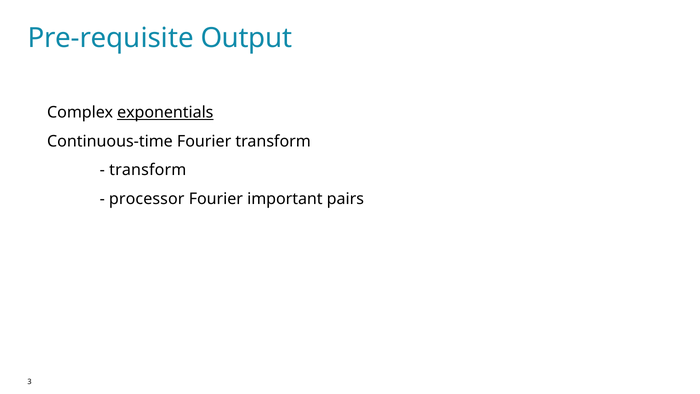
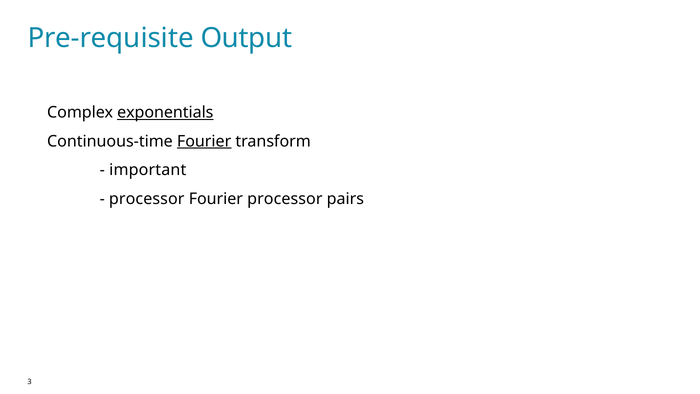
Fourier underline: none -> present (204, 141)
transform: transform -> important (148, 170)
Fourier important: important -> processor (285, 199)
